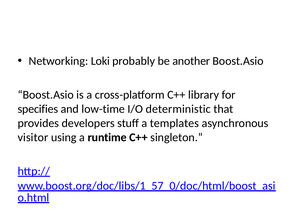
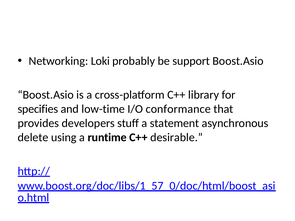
another: another -> support (191, 61)
deterministic: deterministic -> conformance (178, 109)
templates: templates -> statement (175, 123)
visitor: visitor -> delete (33, 138)
singleton: singleton -> desirable (177, 138)
